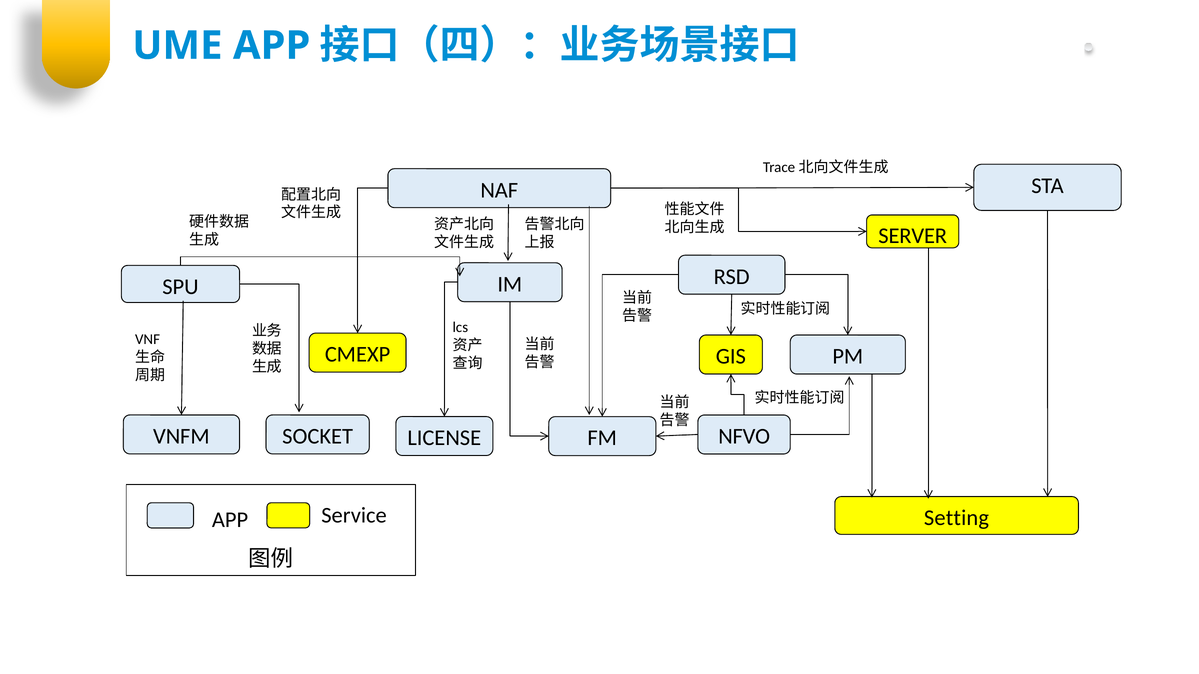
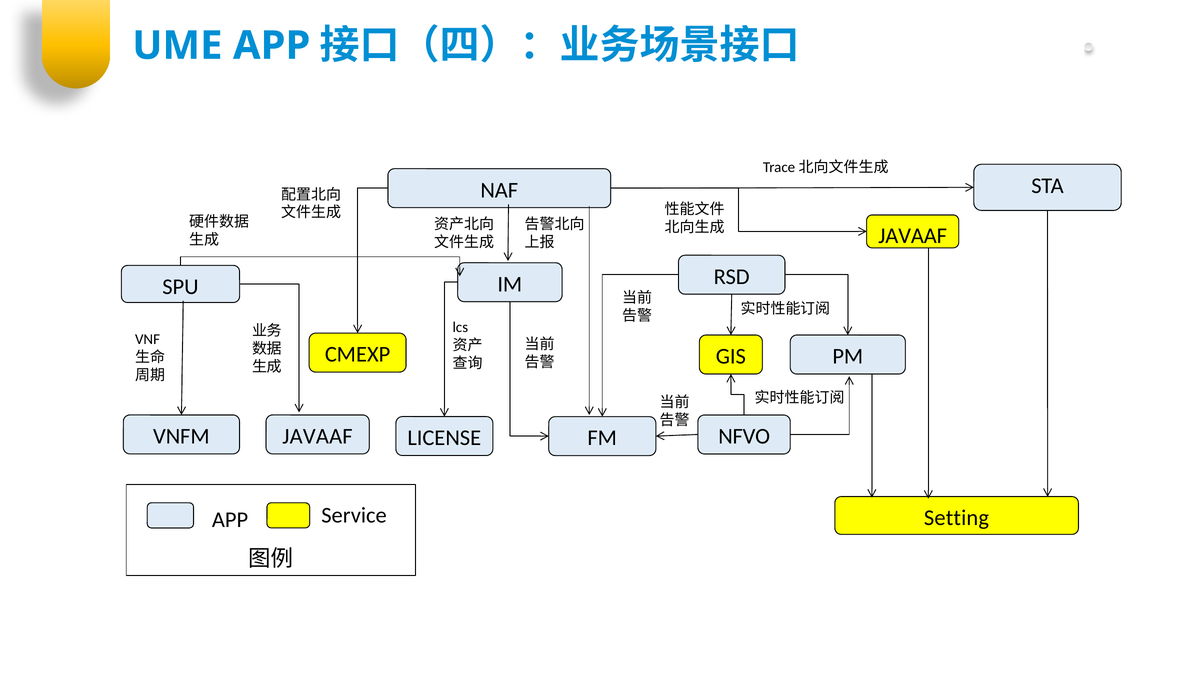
SERVER: SERVER -> JAVAAF (913, 236)
SOCKET: SOCKET -> JAVAAF (318, 437)
